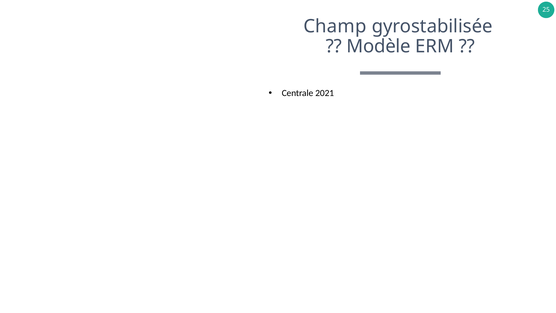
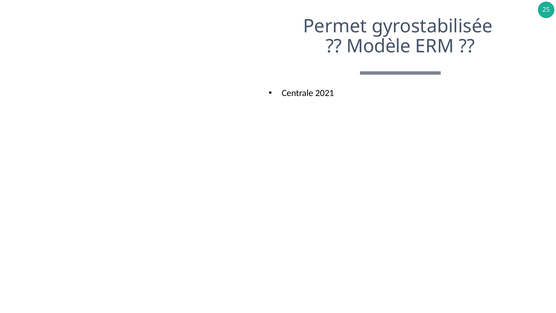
Champ: Champ -> Permet (335, 26)
